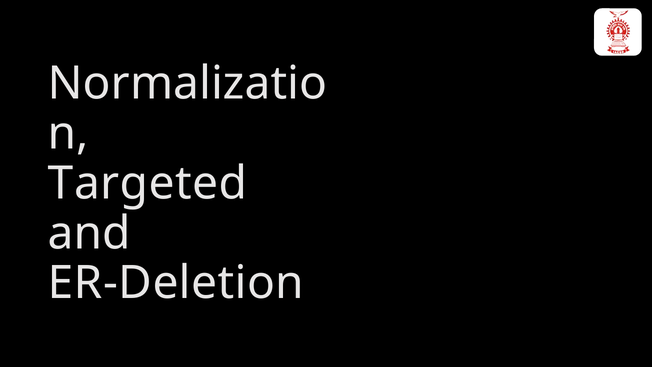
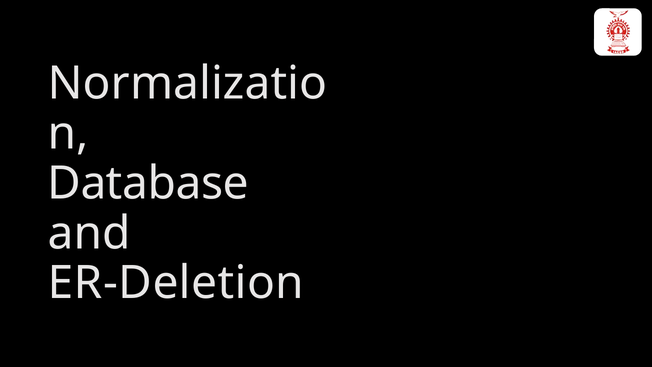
Targeted: Targeted -> Database (148, 183)
